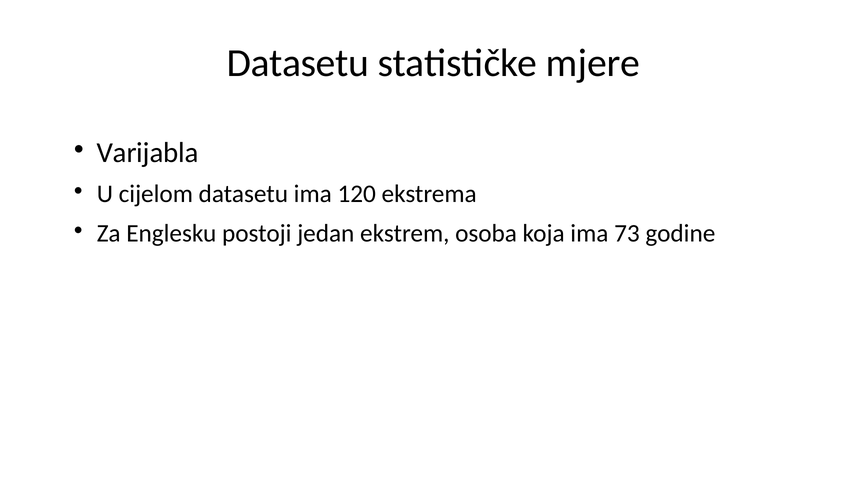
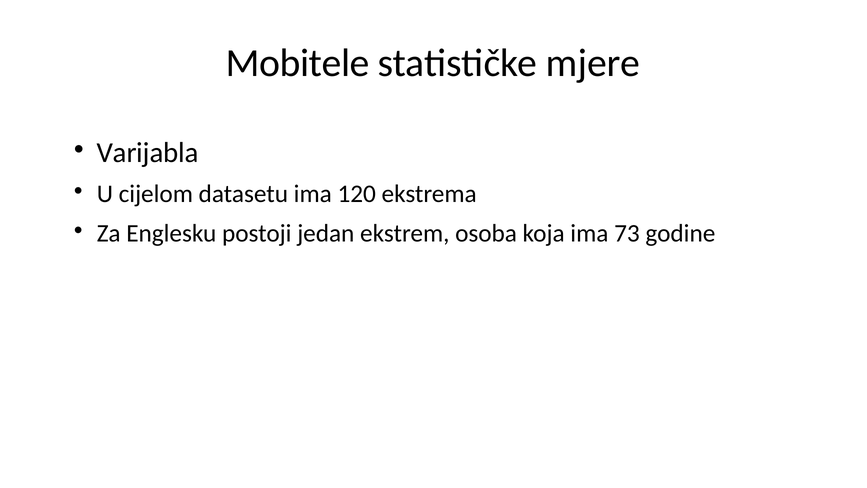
Datasetu: Datasetu -> Mobitele (298, 63)
